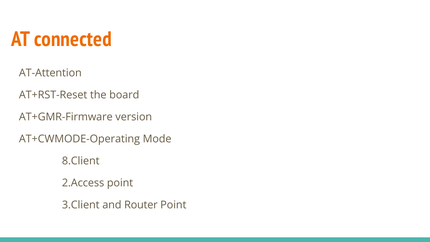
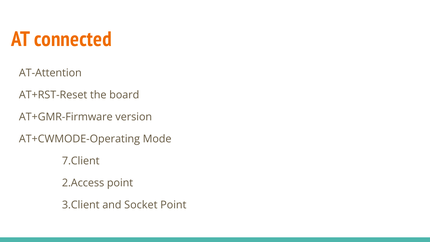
8.Client: 8.Client -> 7.Client (81, 161)
Router: Router -> Socket (141, 205)
